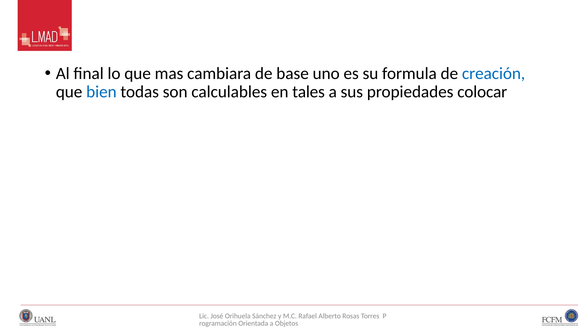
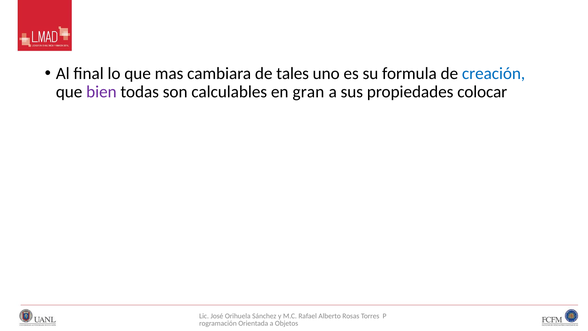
base: base -> tales (293, 73)
bien colour: blue -> purple (101, 92)
tales: tales -> gran (308, 92)
